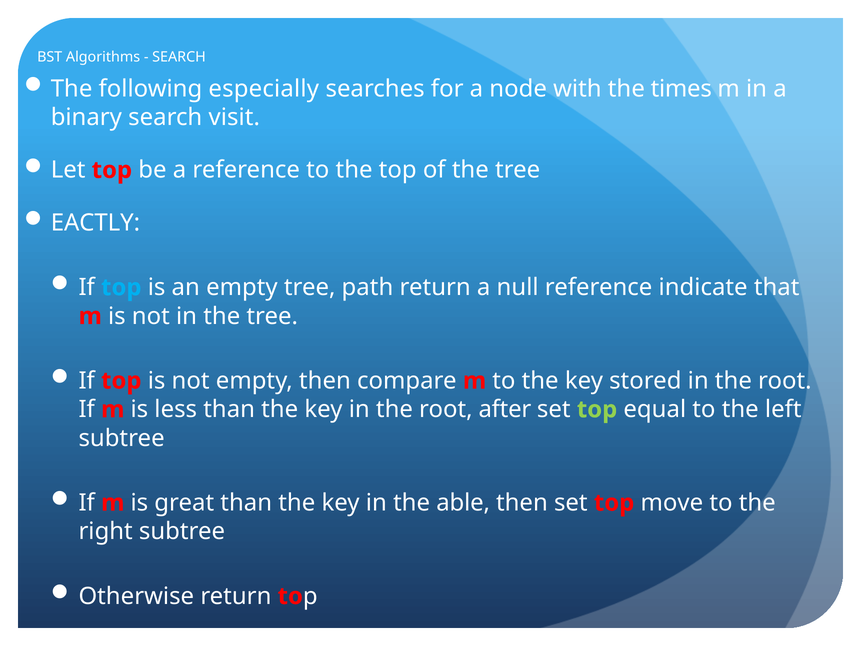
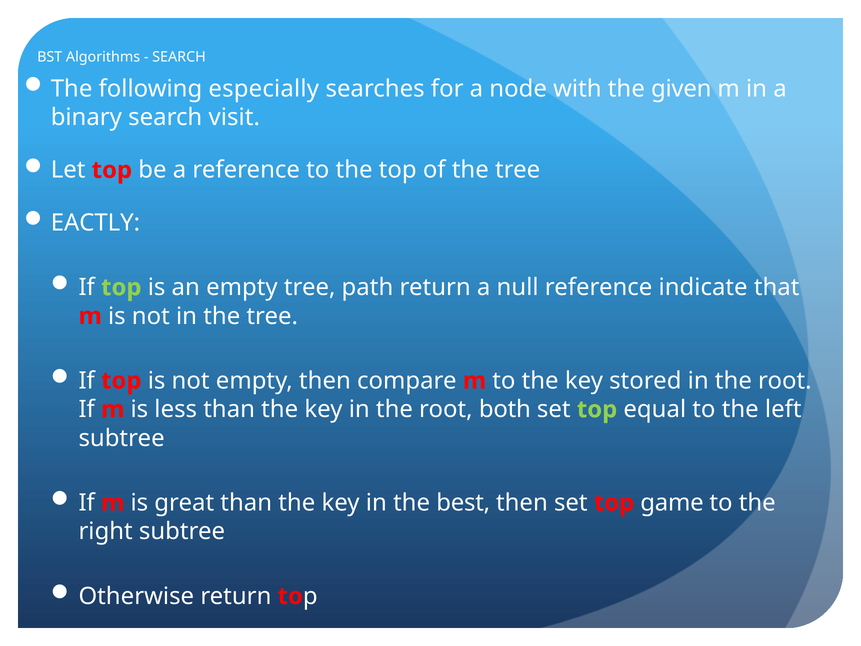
times: times -> given (681, 89)
top colour: light blue -> light green (121, 287)
after: after -> both (505, 409)
able: able -> best (463, 503)
move: move -> game (672, 503)
